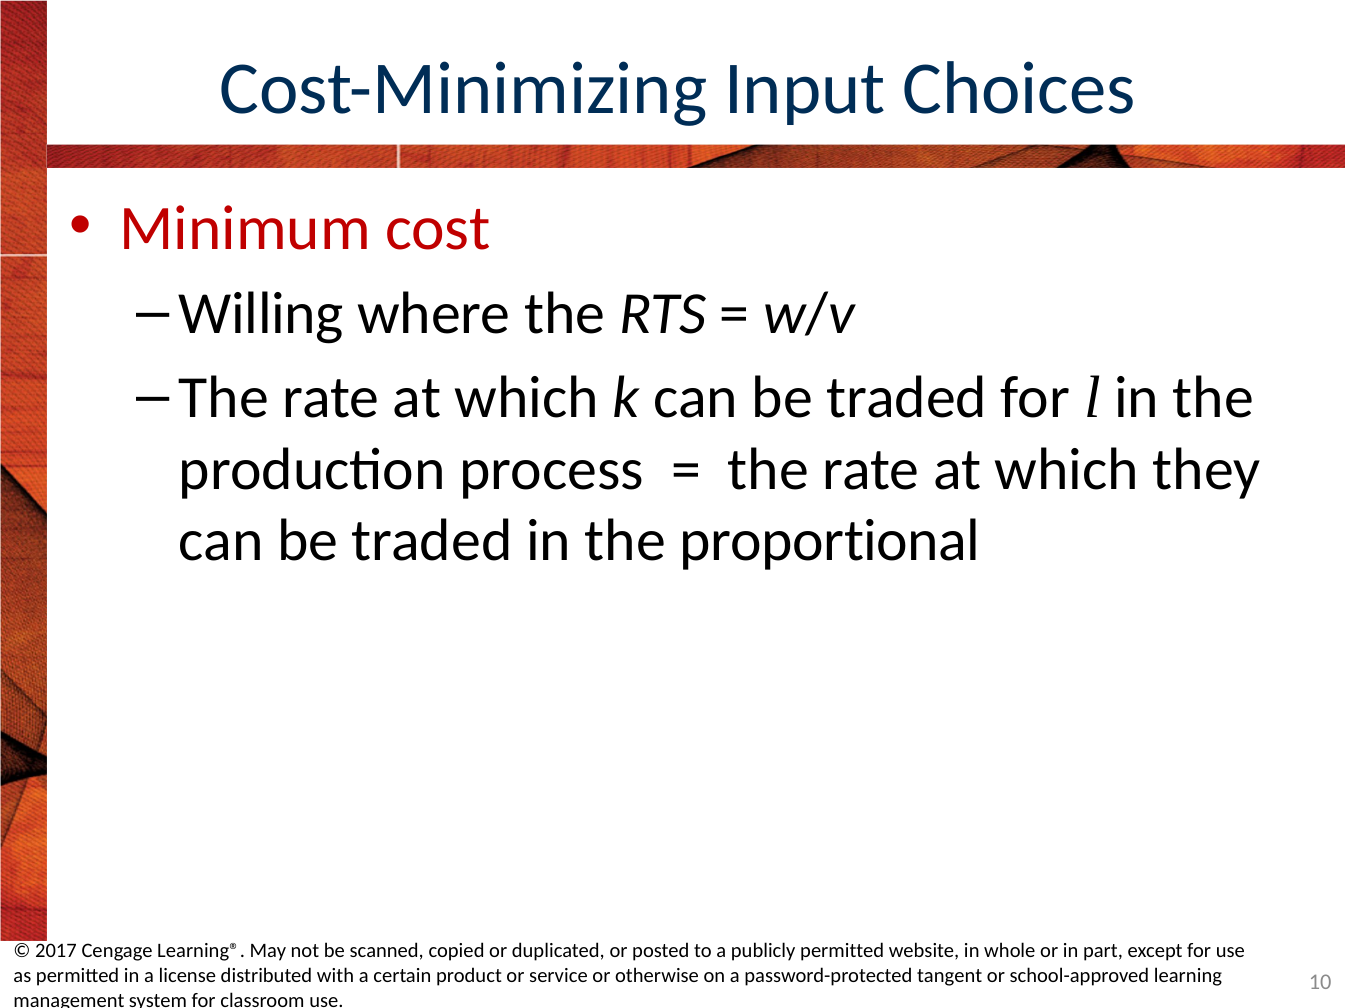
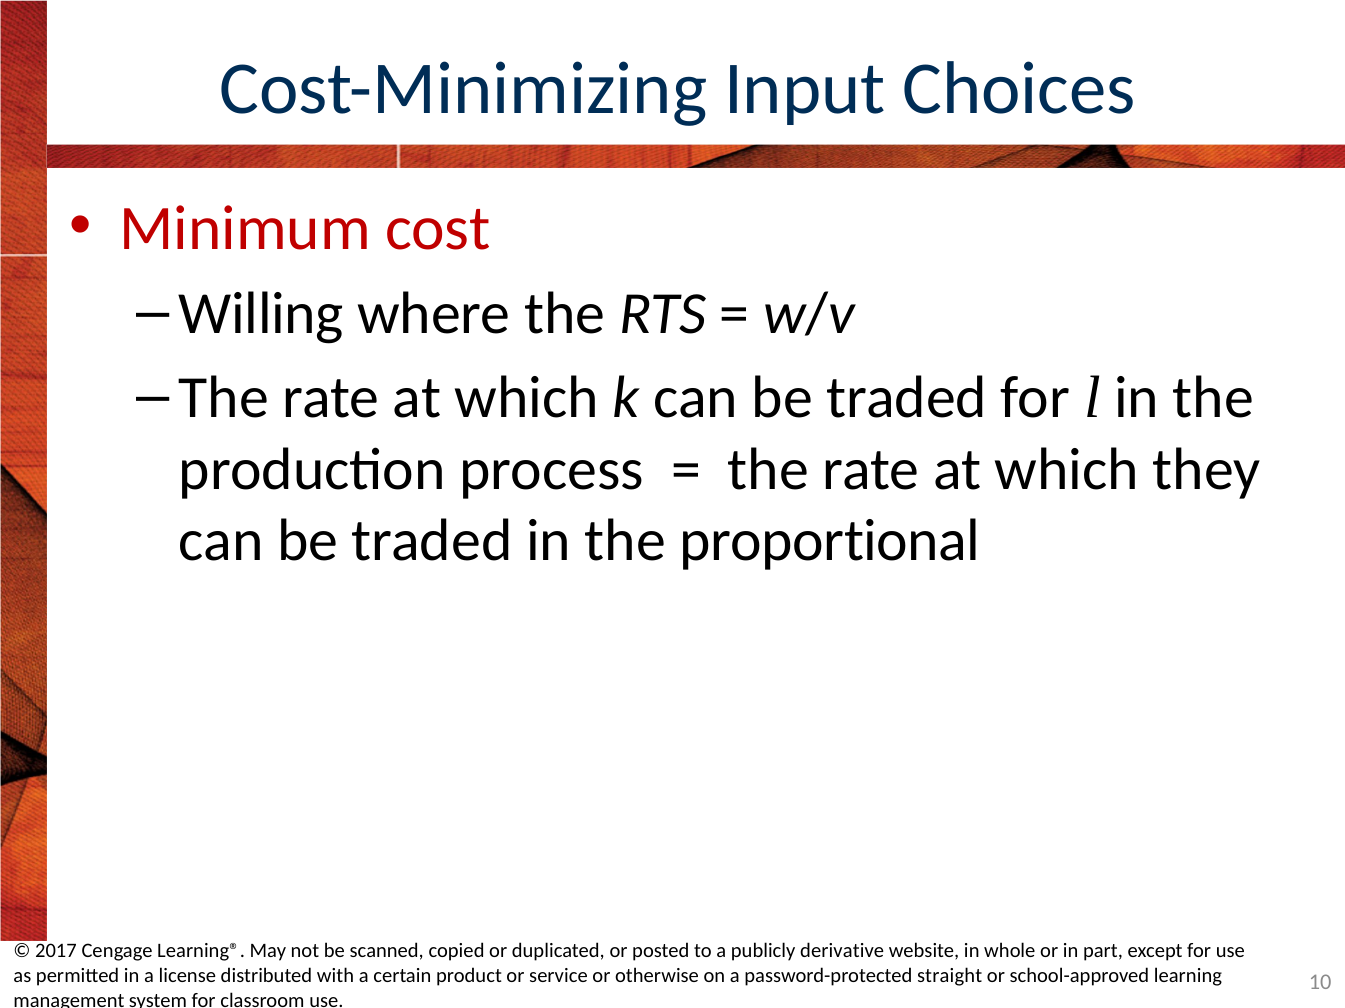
publicly permitted: permitted -> derivative (842, 952)
tangent: tangent -> straight (950, 976)
